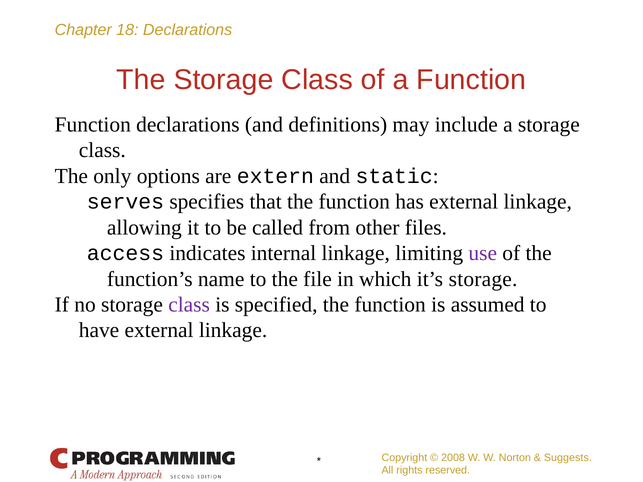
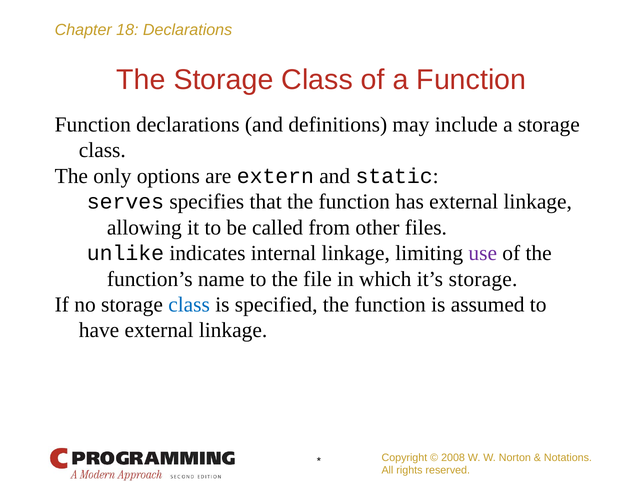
access: access -> unlike (125, 253)
class colour: purple -> blue (189, 305)
Suggests: Suggests -> Notations (568, 458)
